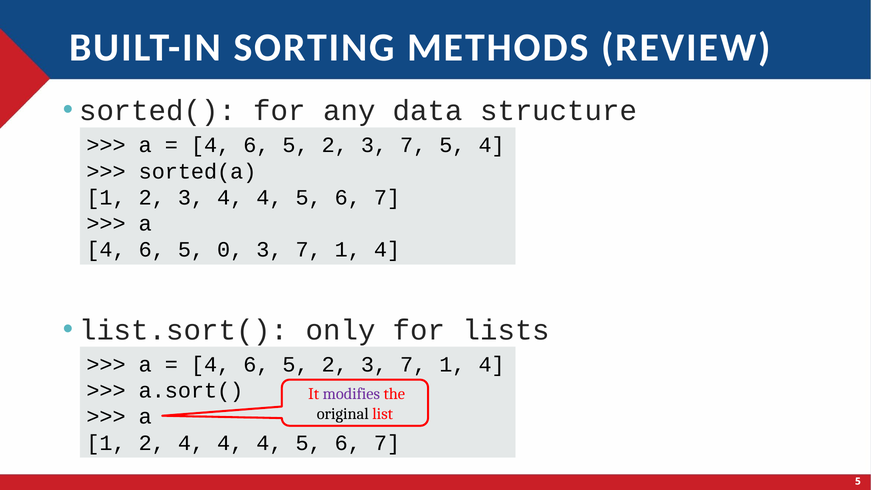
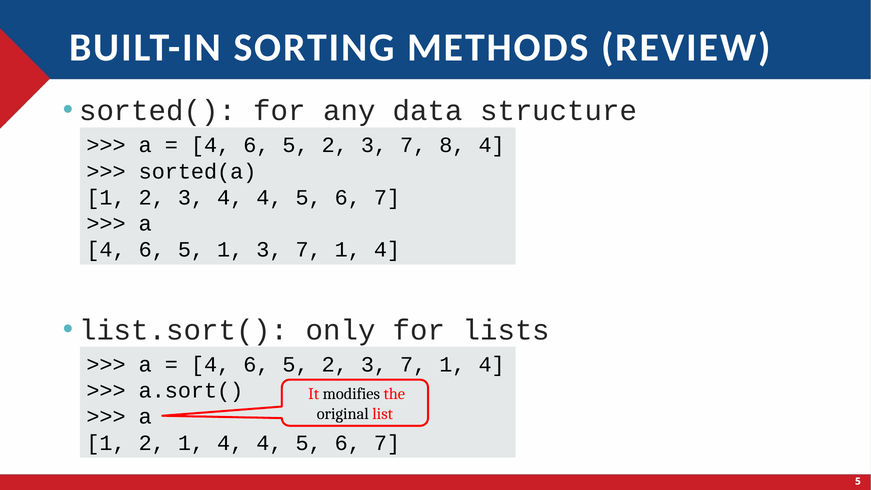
7 5: 5 -> 8 (452, 145)
5 0: 0 -> 1 (230, 250)
modifies colour: purple -> black (351, 394)
2 4: 4 -> 1 (191, 443)
